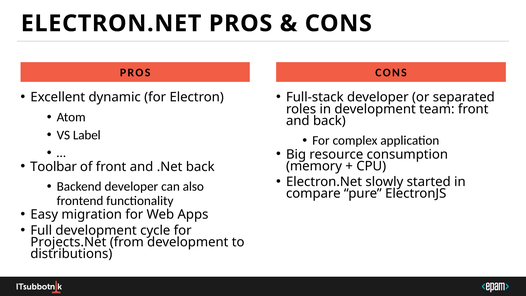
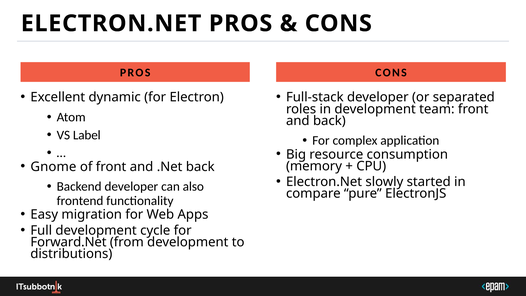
Toolbar: Toolbar -> Gnome (53, 167)
Projects.Net: Projects.Net -> Forward.Net (68, 242)
